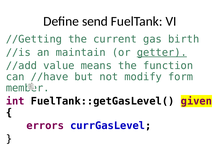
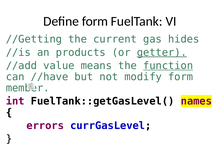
Define send: send -> form (95, 21)
birth: birth -> hides (184, 39)
maintain: maintain -> products (81, 52)
function underline: none -> present (168, 66)
given: given -> names (196, 101)
